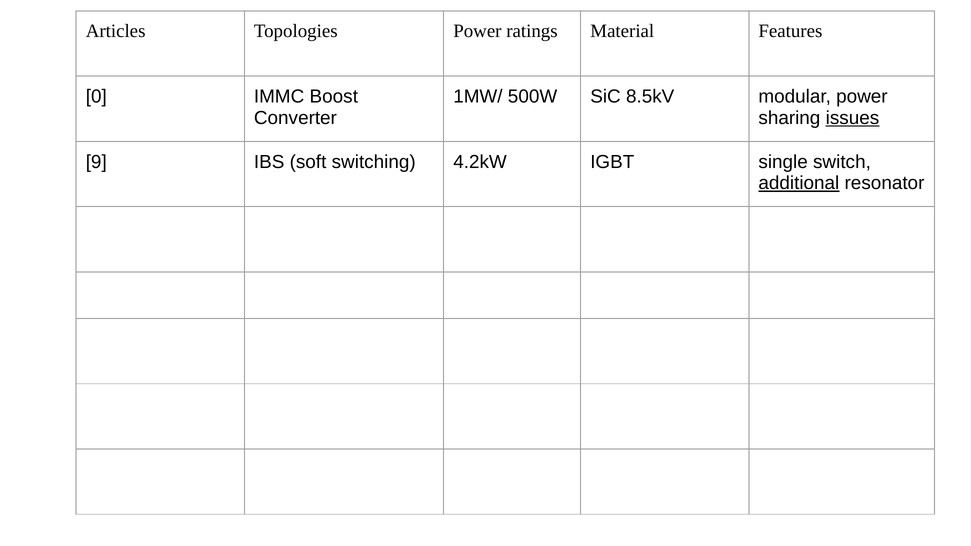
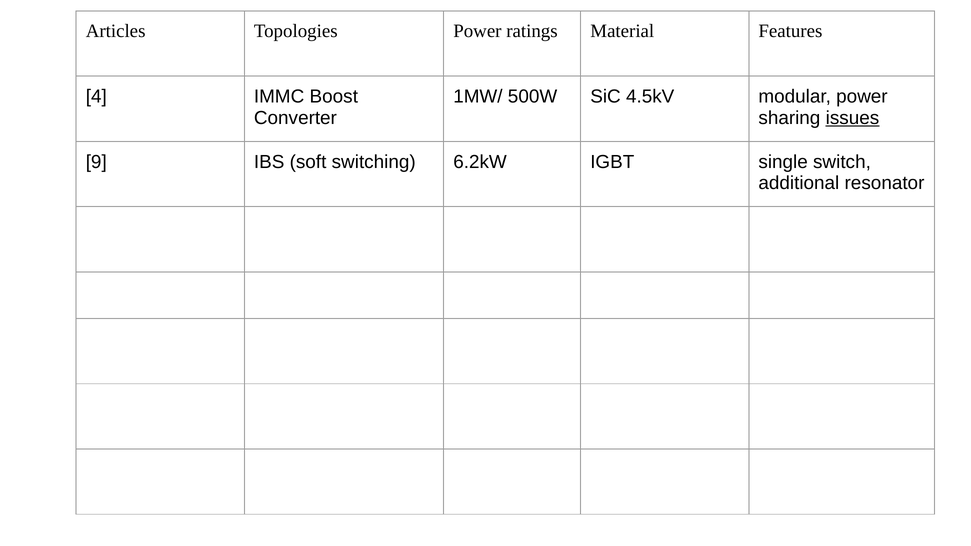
0: 0 -> 4 (96, 97)
8.5kV: 8.5kV -> 4.5kV (650, 97)
4.2kW: 4.2kW -> 6.2kW (480, 162)
additional underline: present -> none (799, 183)
